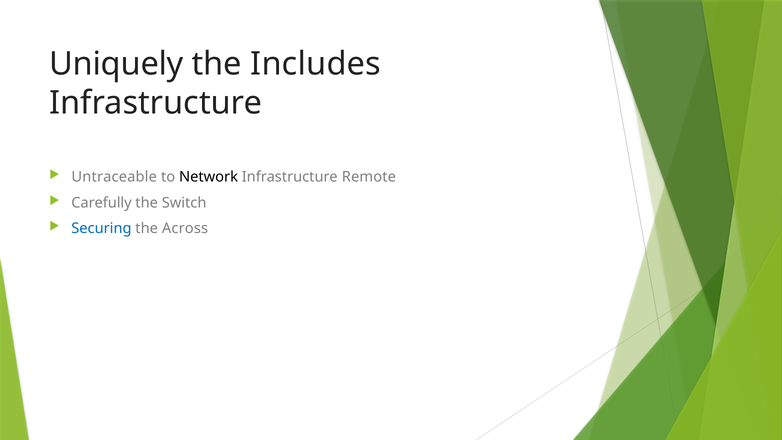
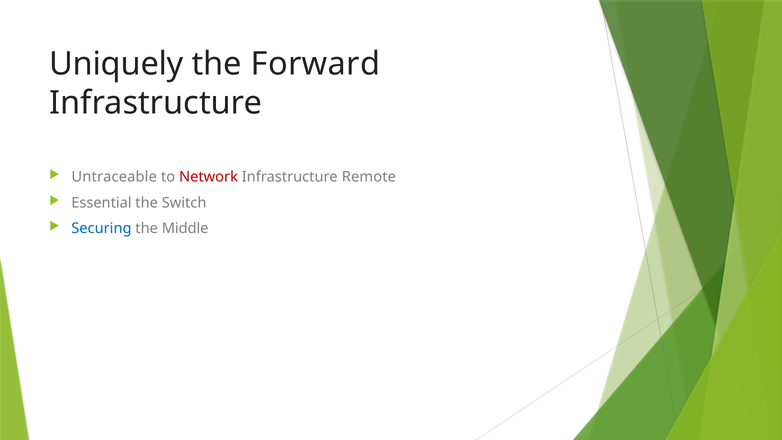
Includes: Includes -> Forward (316, 64)
Network colour: black -> red (209, 177)
Carefully: Carefully -> Essential (101, 203)
Across: Across -> Middle (185, 229)
